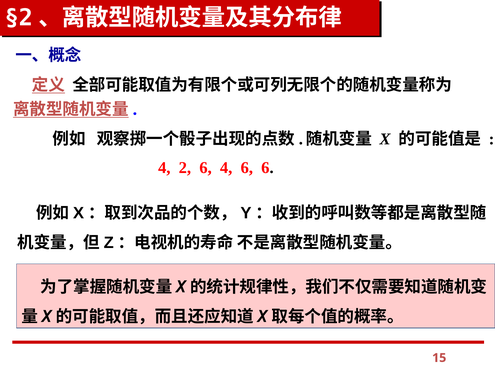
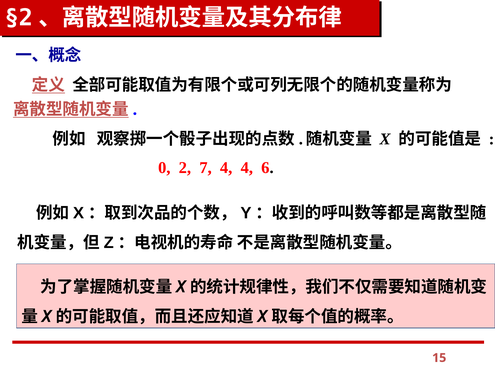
4: 4 -> 0 (164, 168)
2 6: 6 -> 7 (206, 168)
4 6: 6 -> 4 (247, 168)
